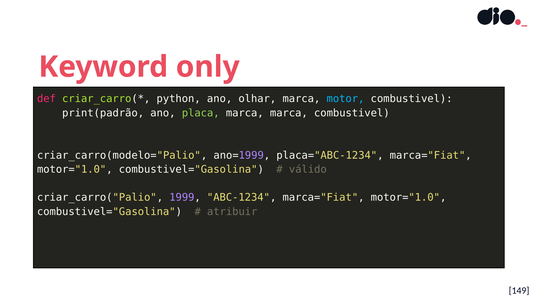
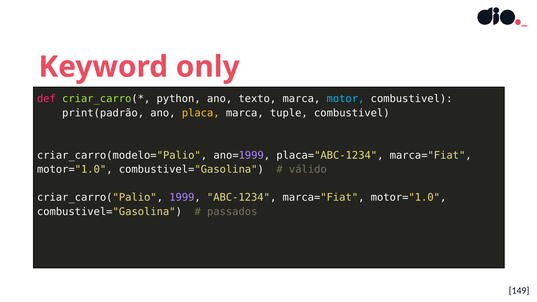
olhar: olhar -> texto (257, 99)
placa colour: light green -> yellow (201, 113)
marca marca: marca -> tuple (289, 113)
atribuir: atribuir -> passados (232, 212)
